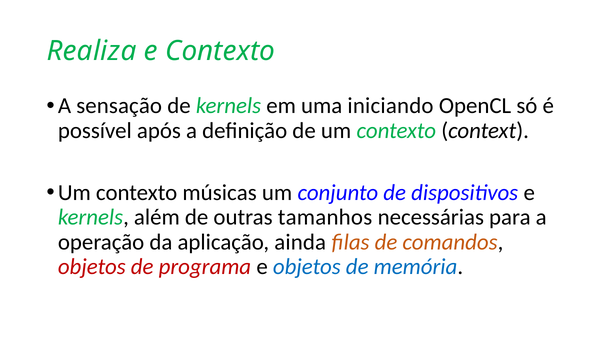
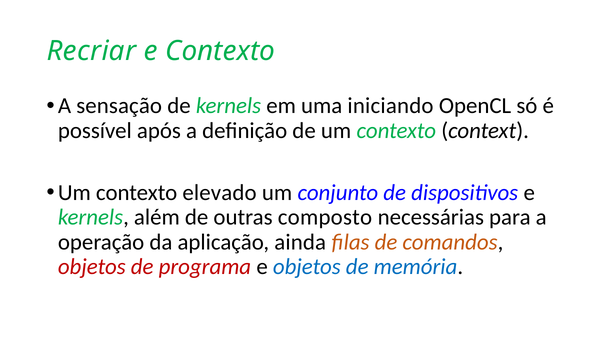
Realiza: Realiza -> Recriar (91, 51)
músicas: músicas -> elevado (220, 193)
tamanhos: tamanhos -> composto (325, 217)
